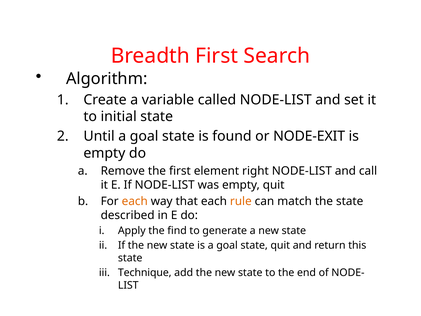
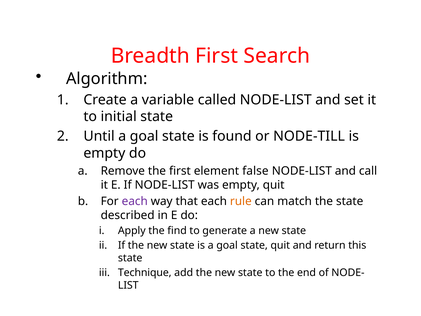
NODE-EXIT: NODE-EXIT -> NODE-TILL (309, 136)
right: right -> false (255, 171)
each colour: orange -> purple (135, 201)
